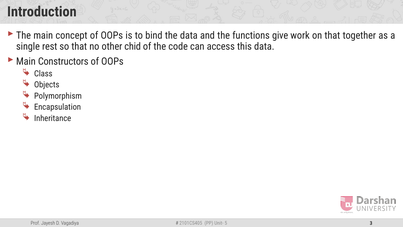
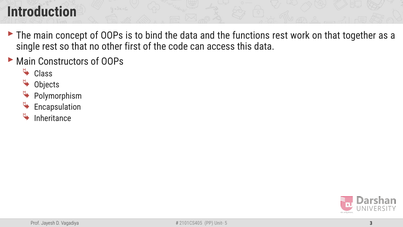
functions give: give -> rest (280, 35)
chid: chid -> first (133, 46)
